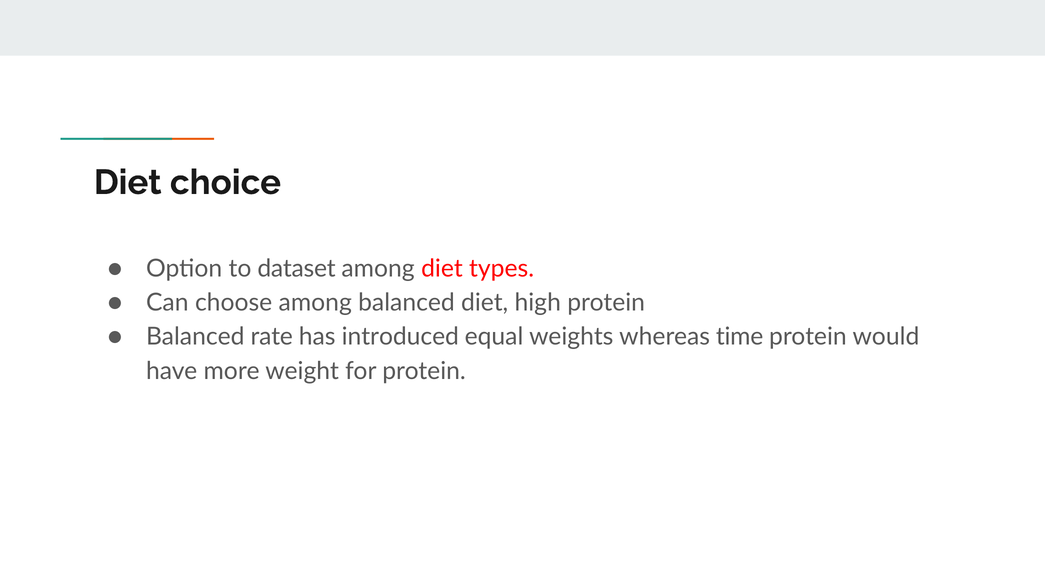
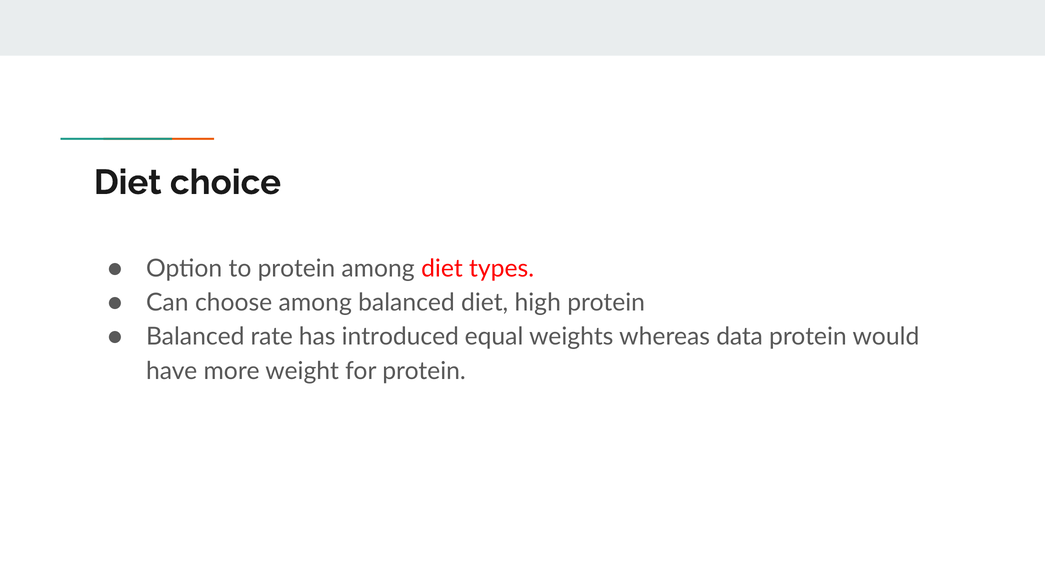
to dataset: dataset -> protein (296, 269)
time: time -> data (740, 337)
